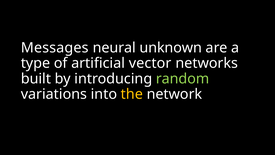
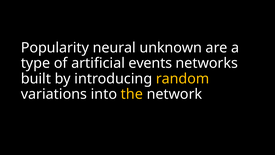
Messages: Messages -> Popularity (55, 48)
vector: vector -> events (150, 63)
random colour: light green -> yellow (183, 79)
